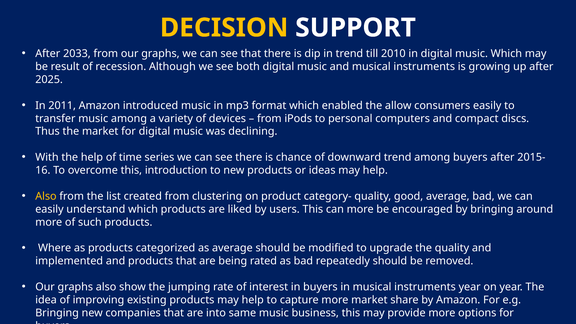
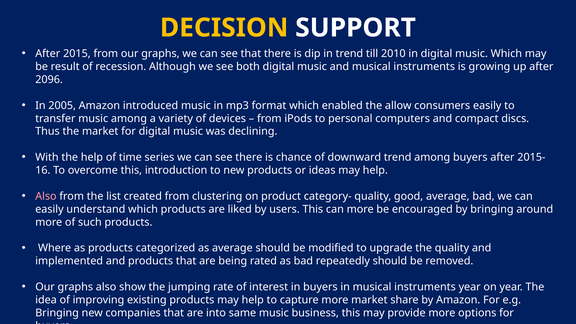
2033: 2033 -> 2015 (77, 54)
2025: 2025 -> 2096 (49, 80)
2011: 2011 -> 2005 (62, 106)
Also colour: yellow -> pink (46, 196)
